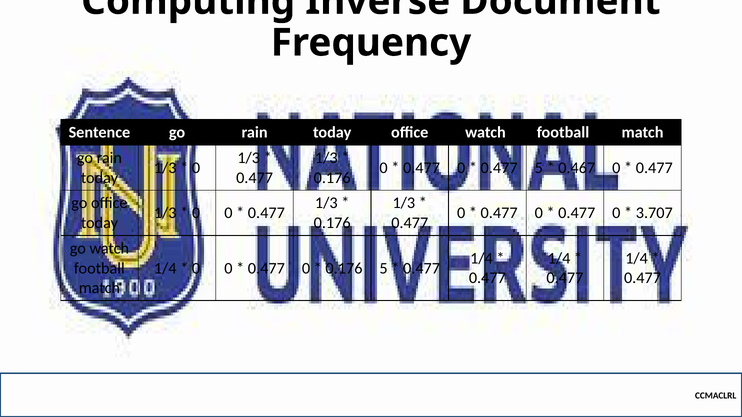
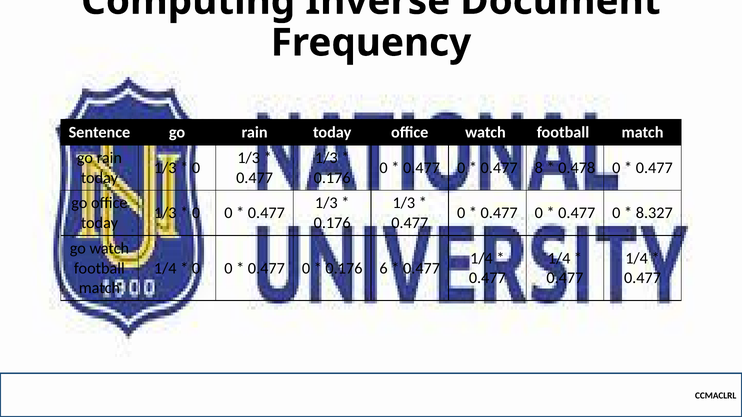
0.477 5: 5 -> 8 (539, 168)
0.467: 0.467 -> 0.478 (577, 168)
3.707: 3.707 -> 8.327 (654, 213)
0.176 5: 5 -> 6 (384, 268)
